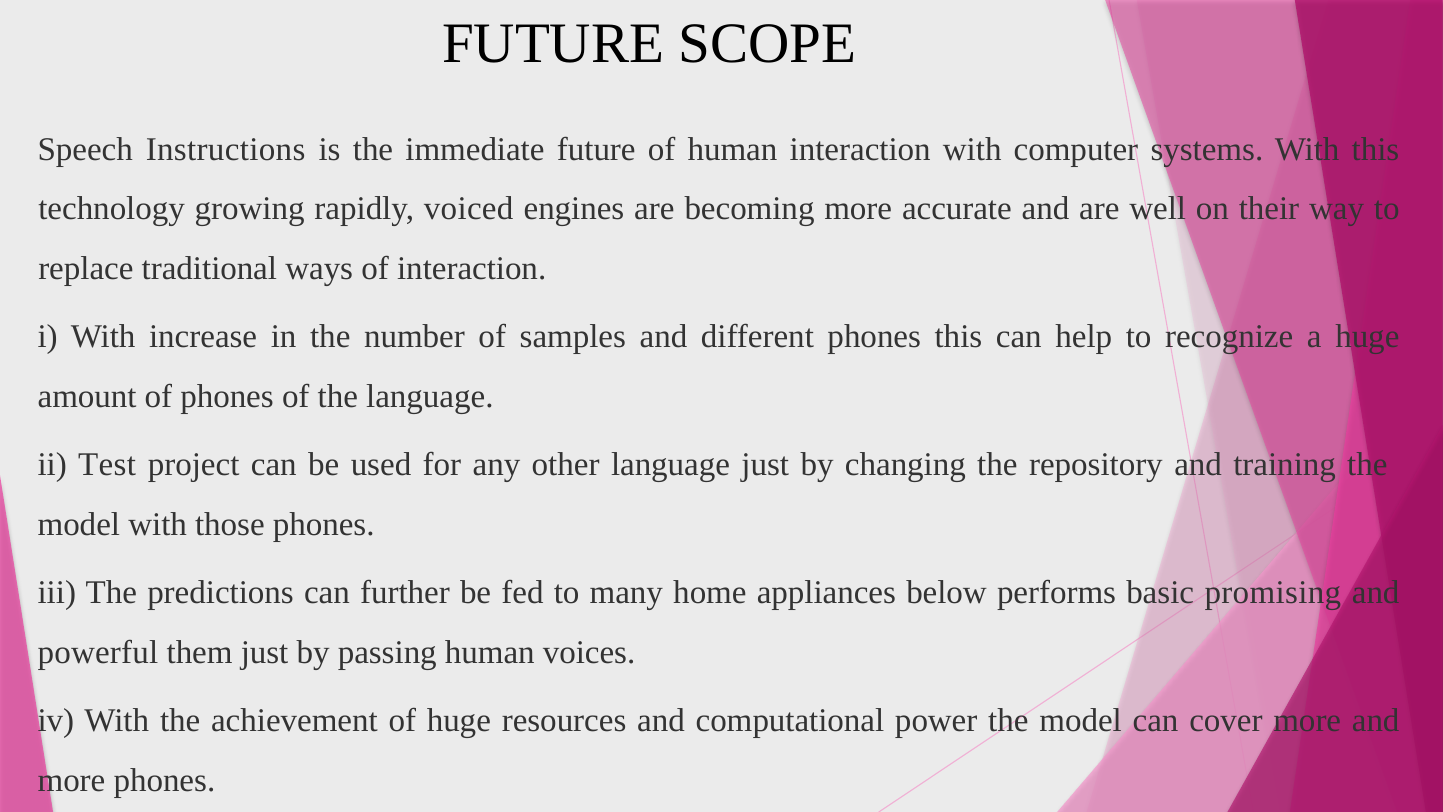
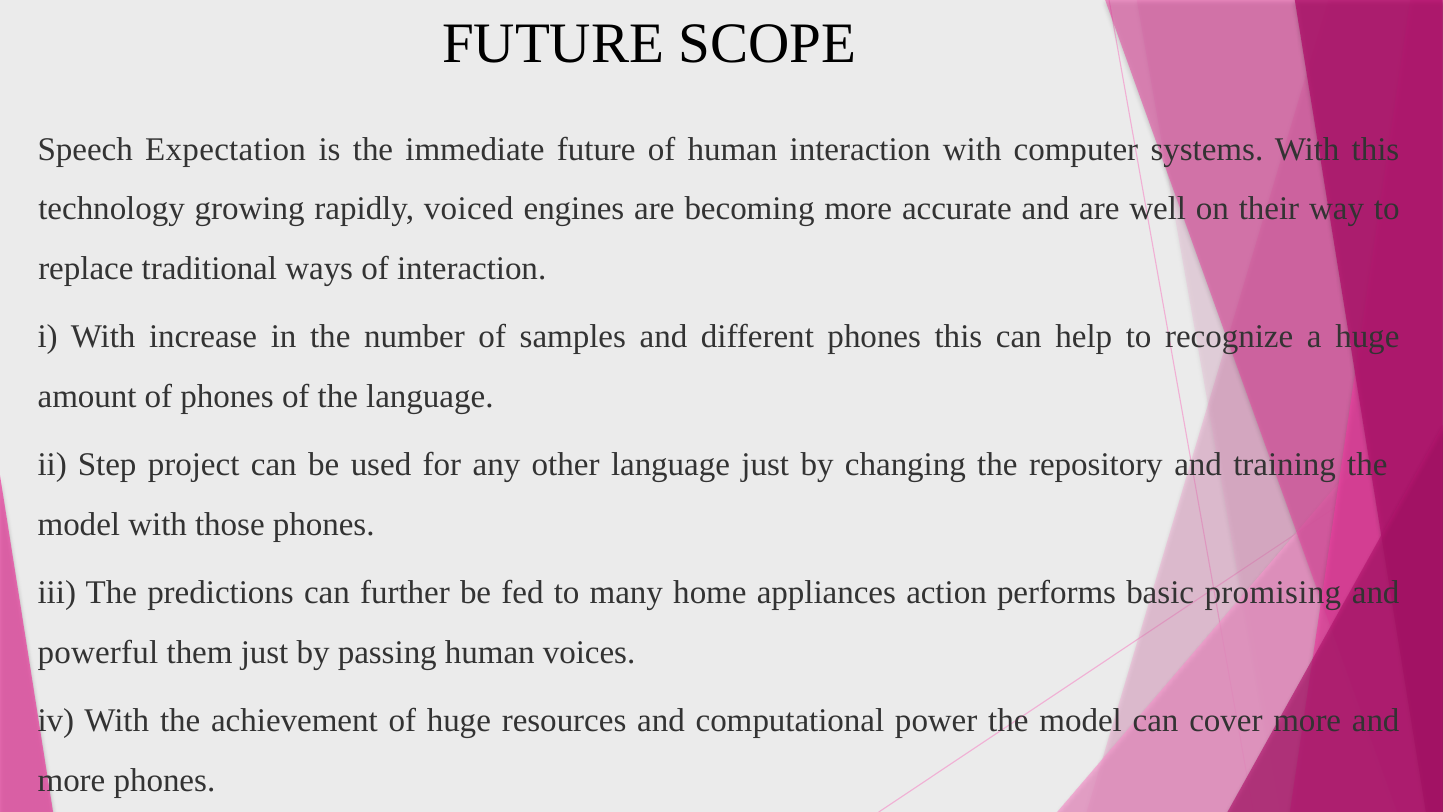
Instructions: Instructions -> Expectation (226, 149)
Test: Test -> Step (107, 465)
below: below -> action (947, 593)
